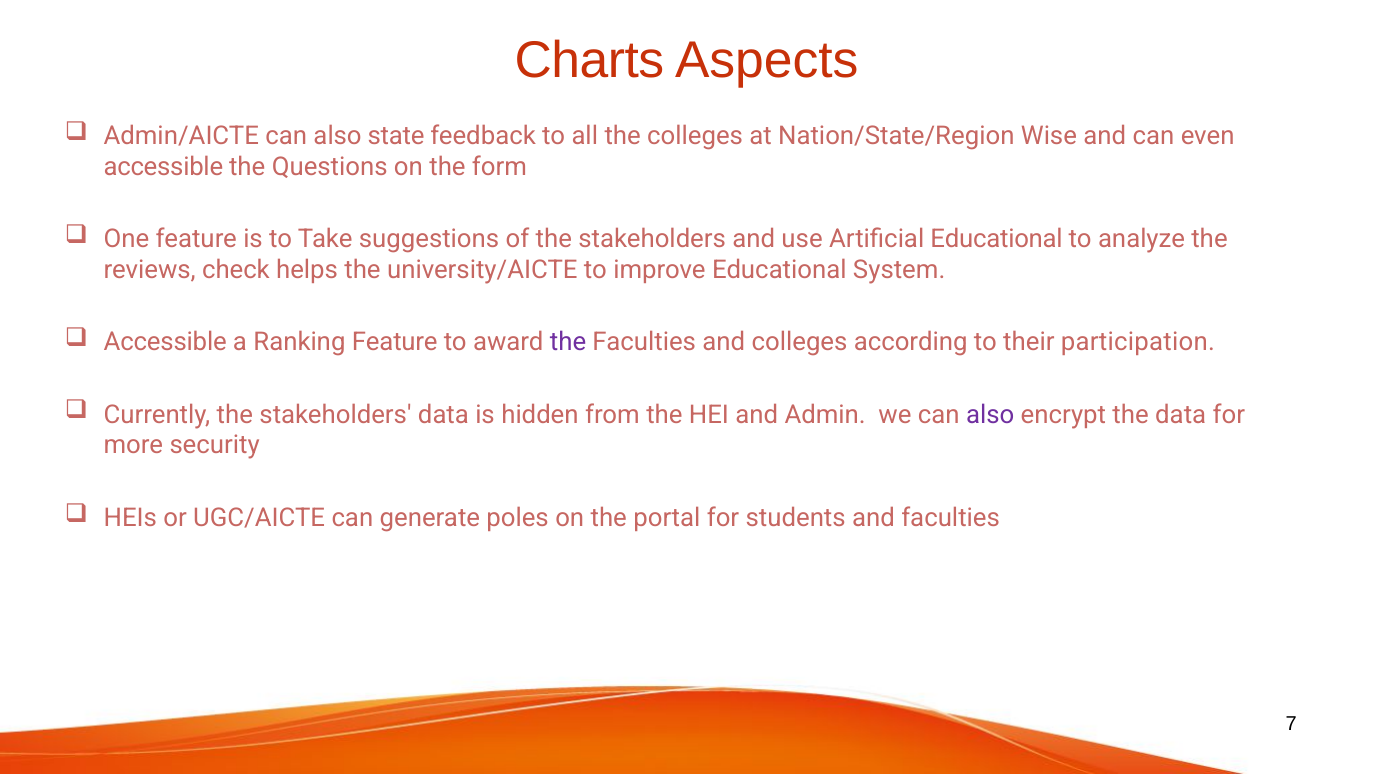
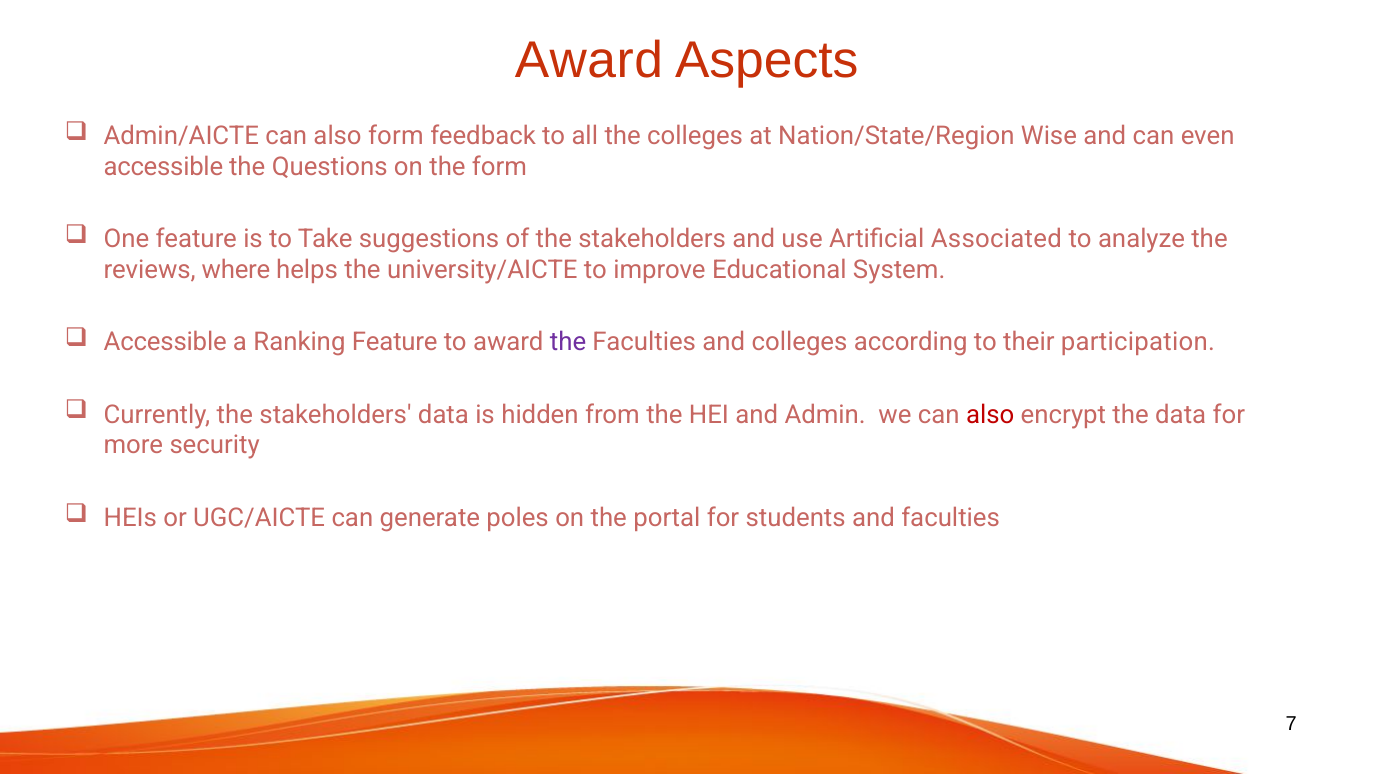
Charts: Charts -> Award (589, 60)
also state: state -> form (396, 136)
Artificial Educational: Educational -> Associated (996, 239)
check: check -> where (236, 270)
also colour: purple -> red (990, 415)
